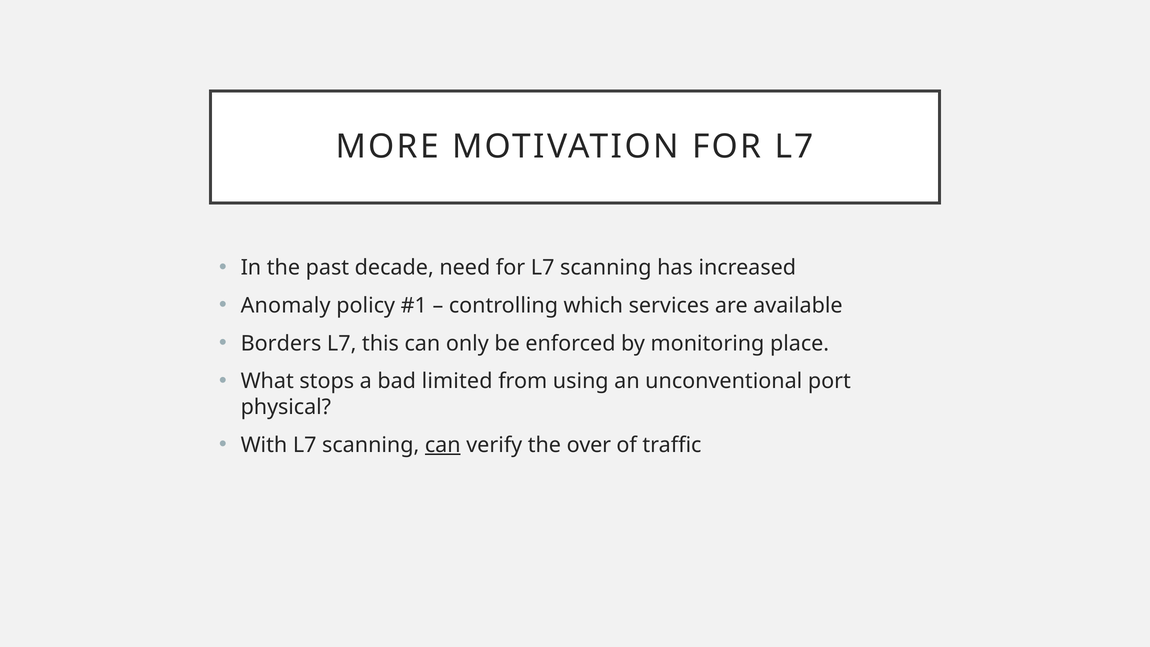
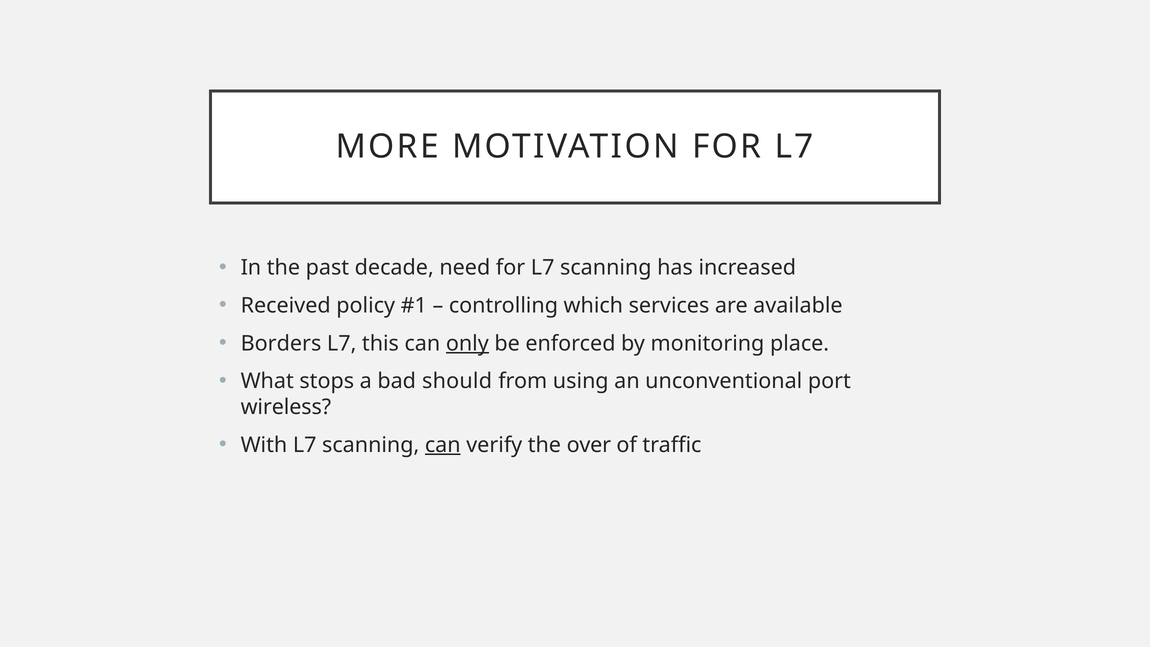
Anomaly: Anomaly -> Received (286, 305)
only underline: none -> present (467, 343)
limited: limited -> should (457, 381)
physical: physical -> wireless (286, 407)
